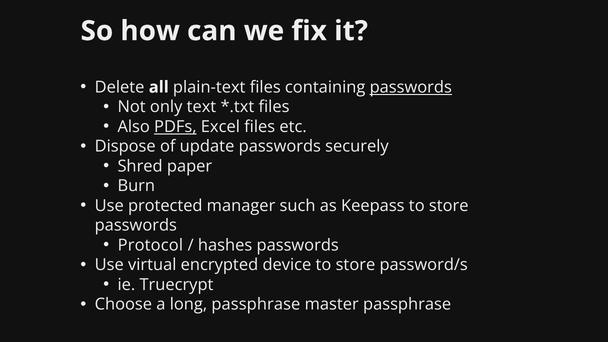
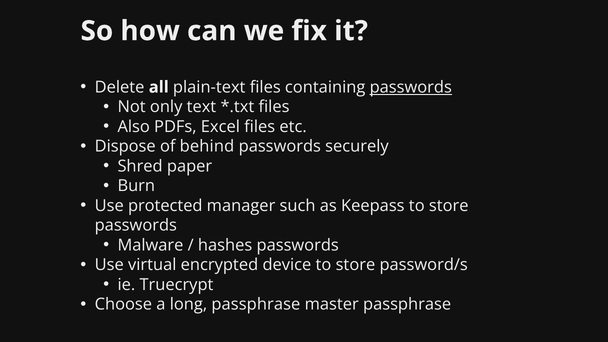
PDFs underline: present -> none (175, 127)
update: update -> behind (207, 147)
Protocol: Protocol -> Malware (150, 245)
